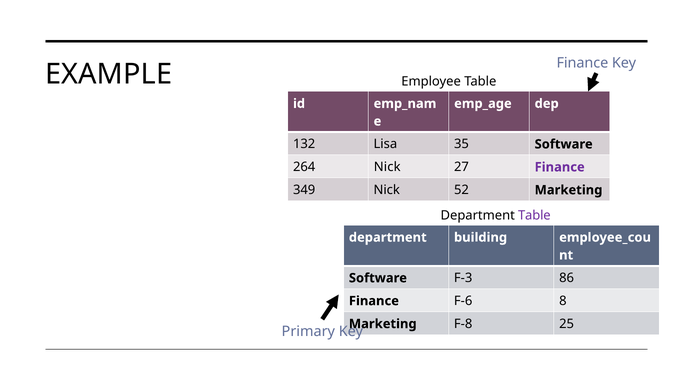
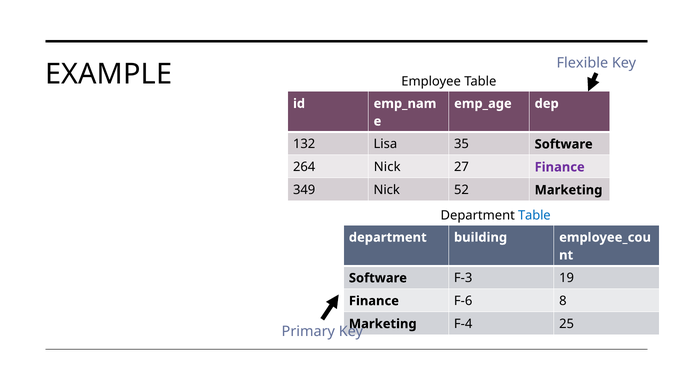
Finance: Finance -> Flexible (582, 63)
Table colour: purple -> blue (534, 215)
86: 86 -> 19 (567, 278)
F-8: F-8 -> F-4 (463, 324)
